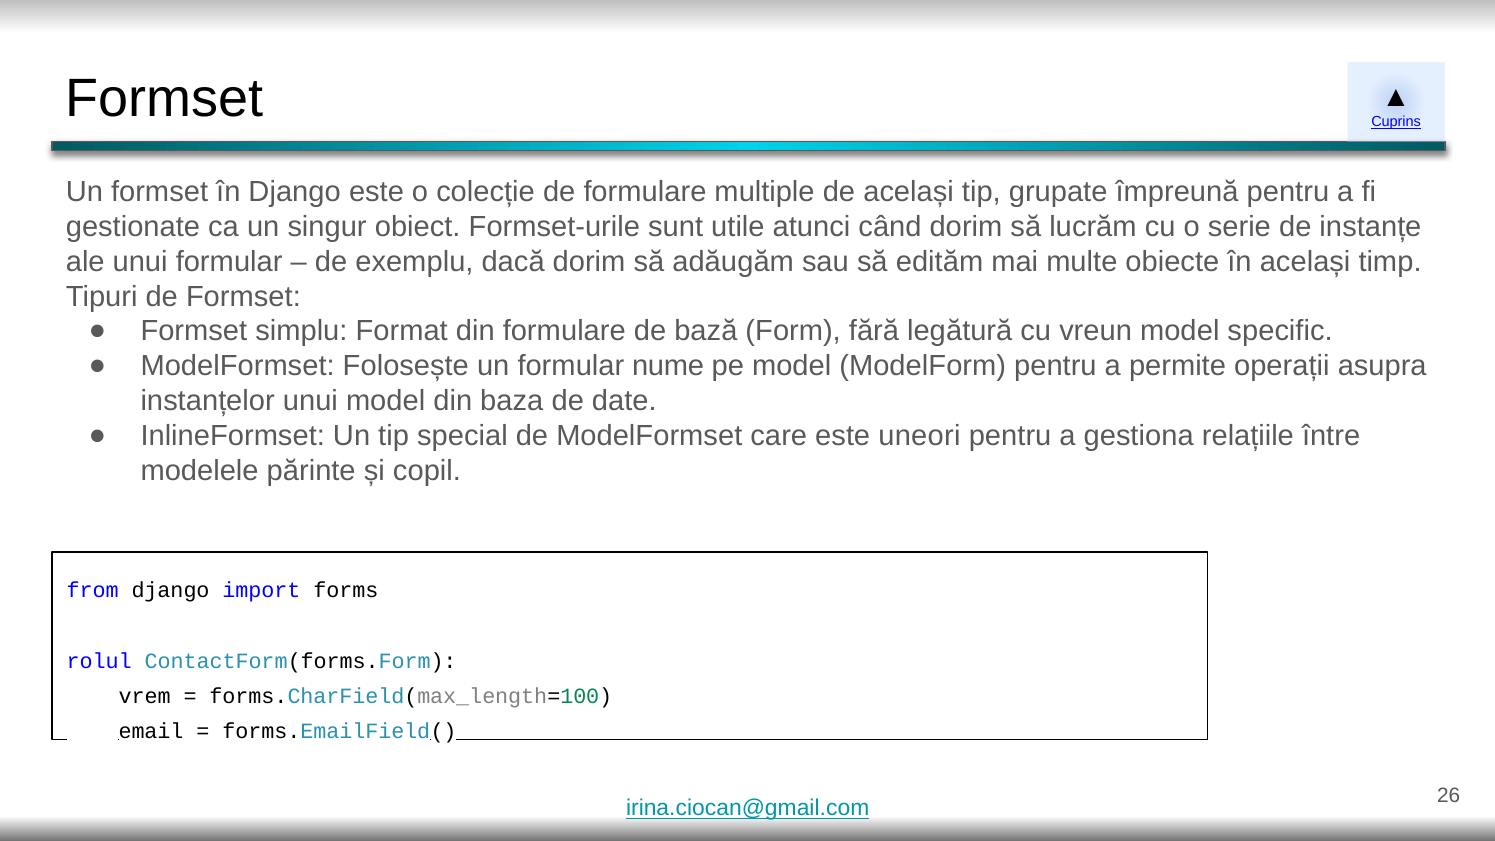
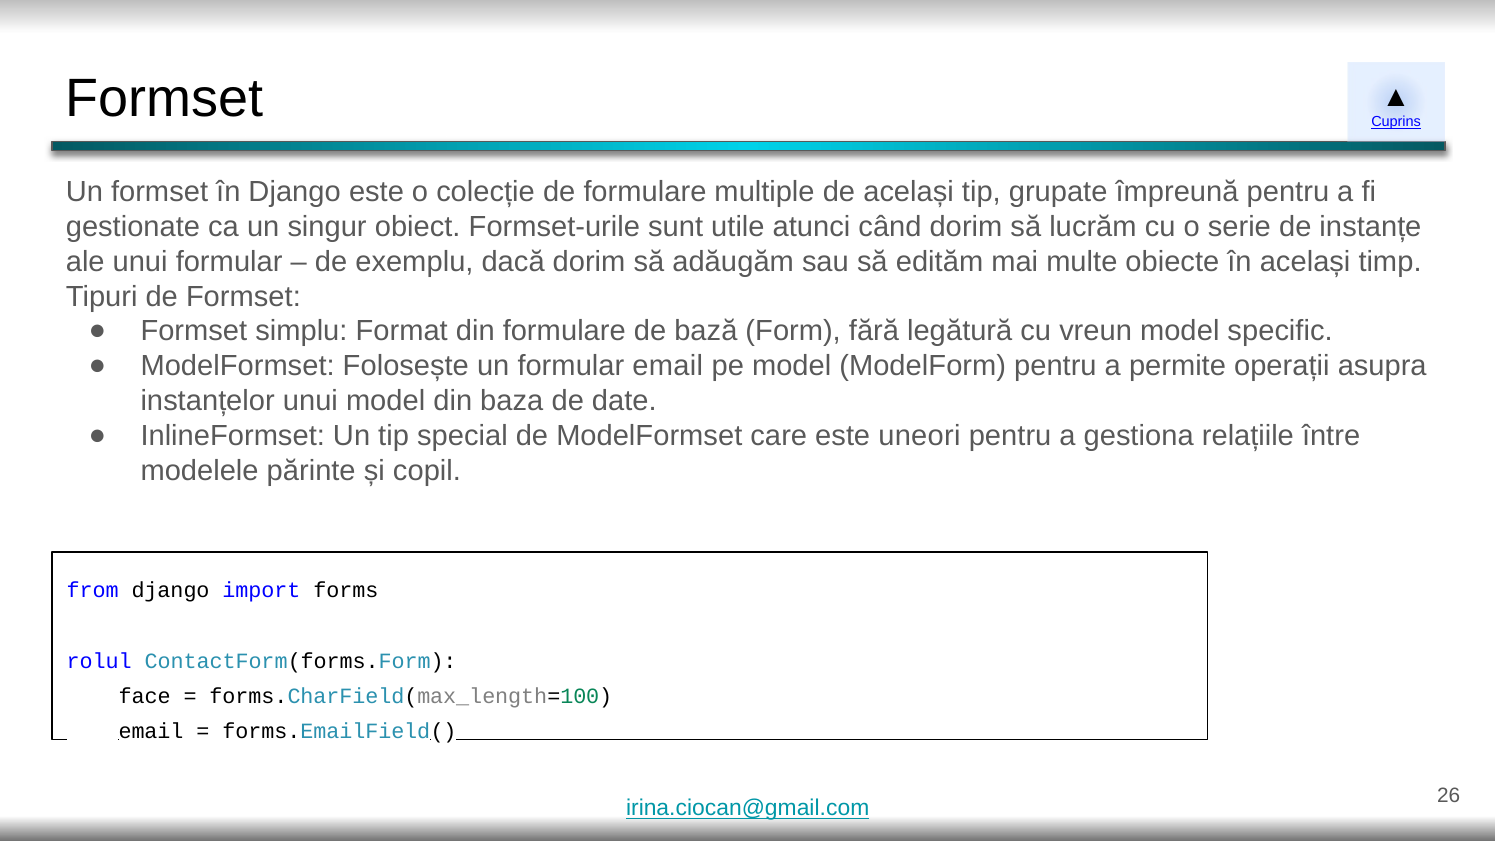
formular nume: nume -> email (668, 366)
vrem: vrem -> face (145, 696)
